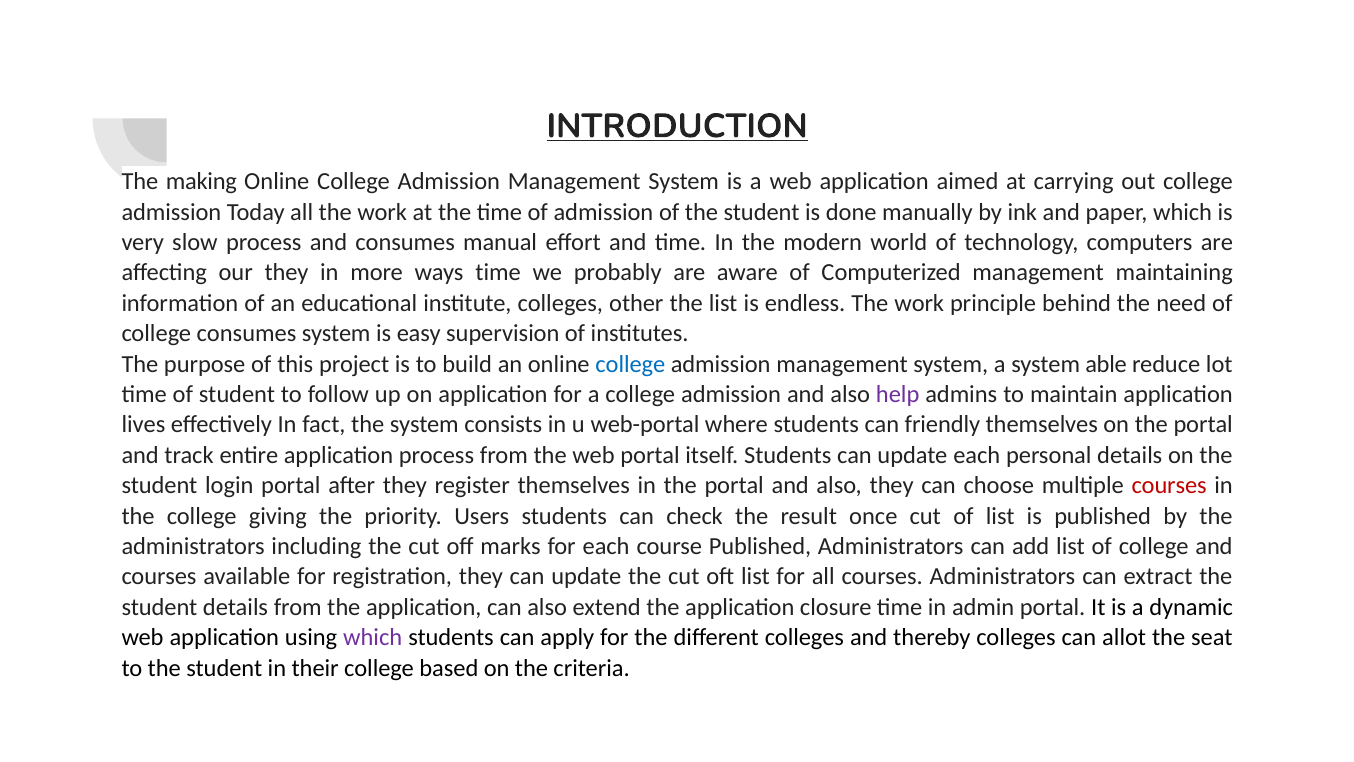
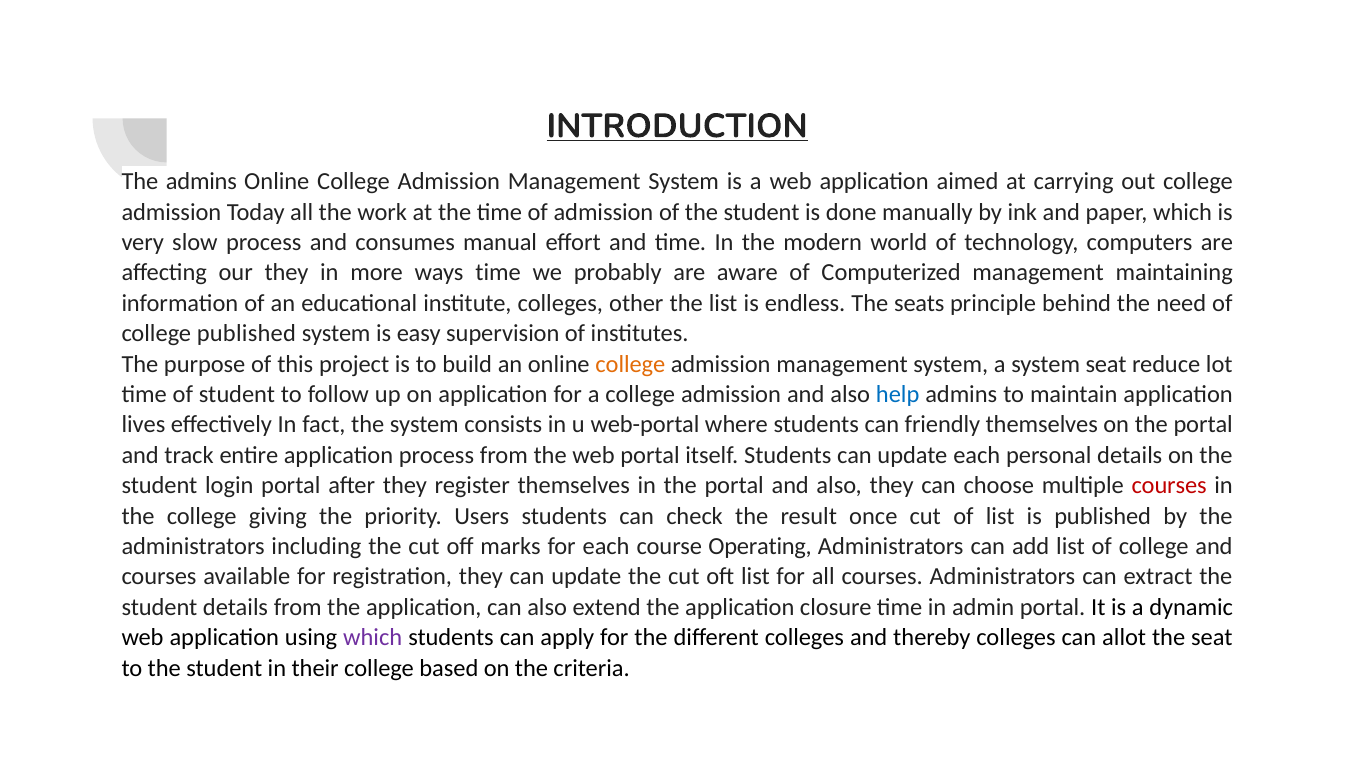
The making: making -> admins (201, 182)
endless The work: work -> seats (919, 303)
college consumes: consumes -> published (246, 334)
college colour: blue -> orange (630, 364)
system able: able -> seat (1106, 364)
help colour: purple -> blue (898, 394)
course Published: Published -> Operating (760, 546)
